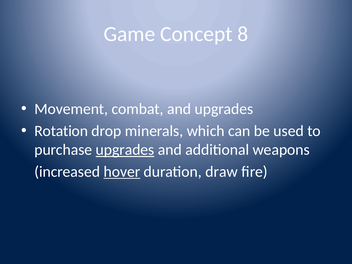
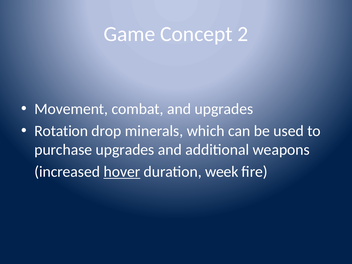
8: 8 -> 2 (243, 34)
upgrades underline: present -> none (125, 150)
draw: draw -> week (222, 172)
